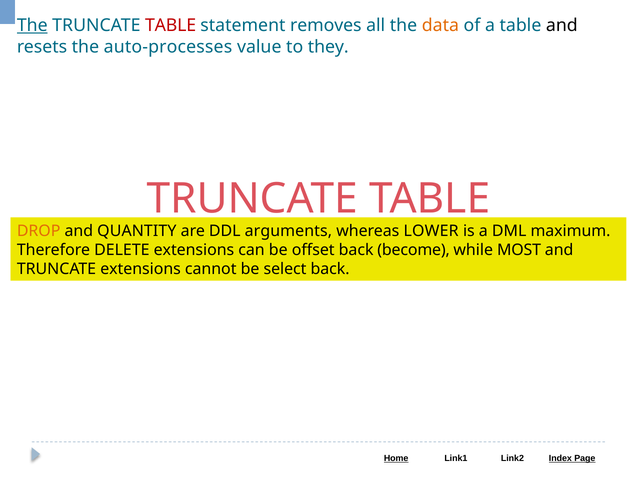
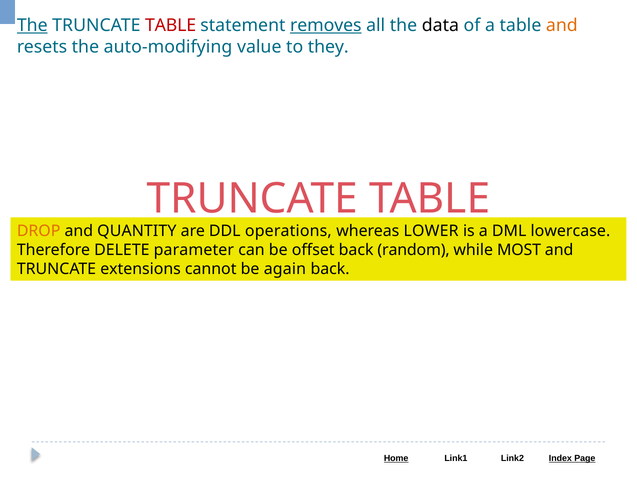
removes underline: none -> present (326, 26)
data colour: orange -> black (440, 26)
and colour: black -> orange (562, 26)
auto-processes: auto-processes -> auto-modifying (168, 47)
arguments: arguments -> operations (288, 231)
maximum: maximum -> lowercase (570, 231)
DELETE extensions: extensions -> parameter (194, 251)
become: become -> random (414, 251)
select: select -> again (285, 270)
